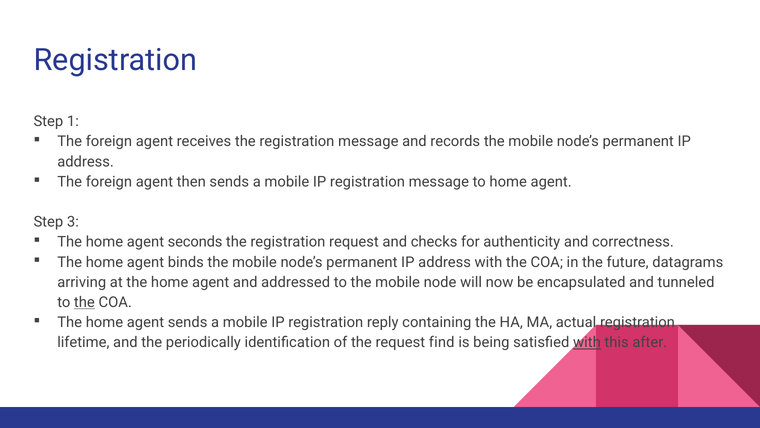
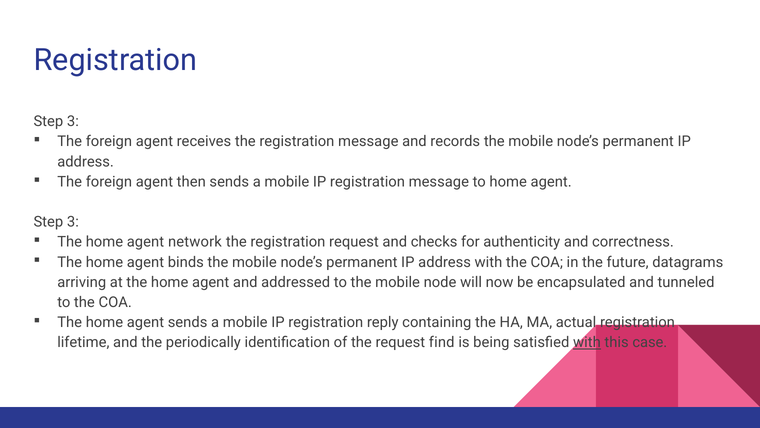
1: 1 -> 3 (73, 121)
seconds: seconds -> network (195, 242)
the underline: present -> none (84, 302)
after: after -> case (650, 342)
